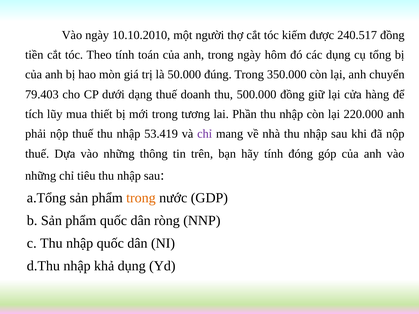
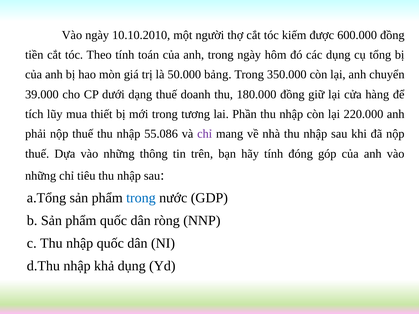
240.517: 240.517 -> 600.000 (357, 35)
đúng: đúng -> bảng (218, 75)
79.403: 79.403 -> 39.000 (42, 94)
500.000: 500.000 -> 180.000 (257, 94)
53.419: 53.419 -> 55.086 (161, 134)
trong colour: orange -> blue (141, 198)
